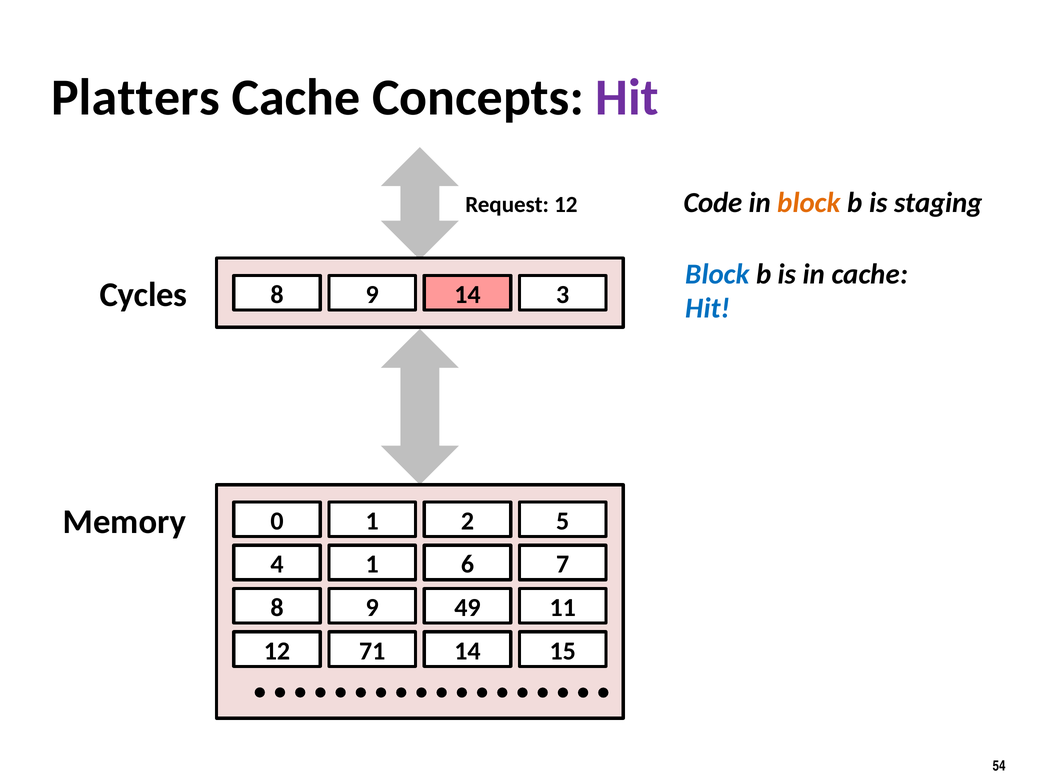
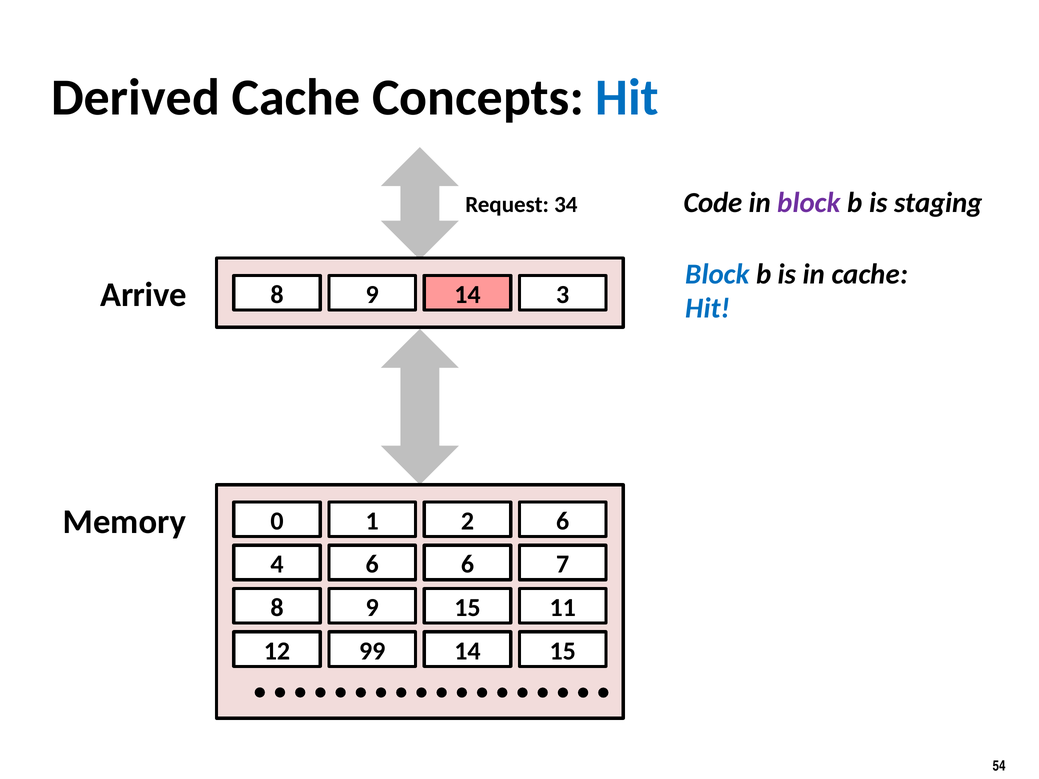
Platters: Platters -> Derived (135, 97)
Hit colour: purple -> blue (627, 97)
block colour: orange -> purple (809, 203)
Request 12: 12 -> 34 (566, 205)
Cycles: Cycles -> Arrive (143, 295)
2 5: 5 -> 6 (563, 521)
4 1: 1 -> 6 (372, 565)
9 49: 49 -> 15 (467, 608)
71: 71 -> 99 (372, 651)
